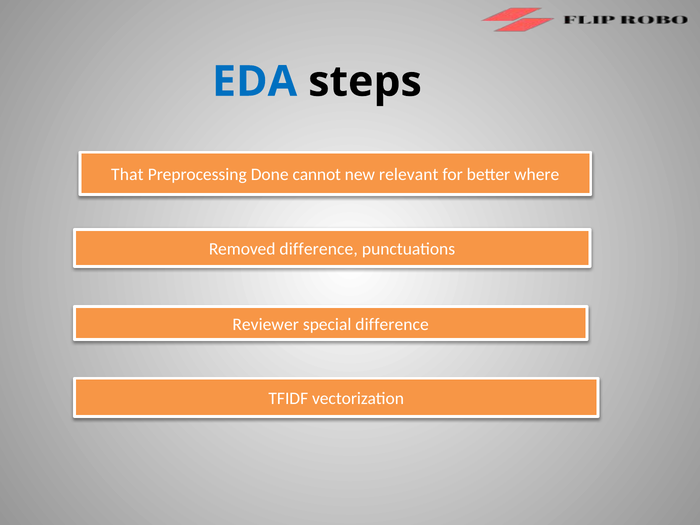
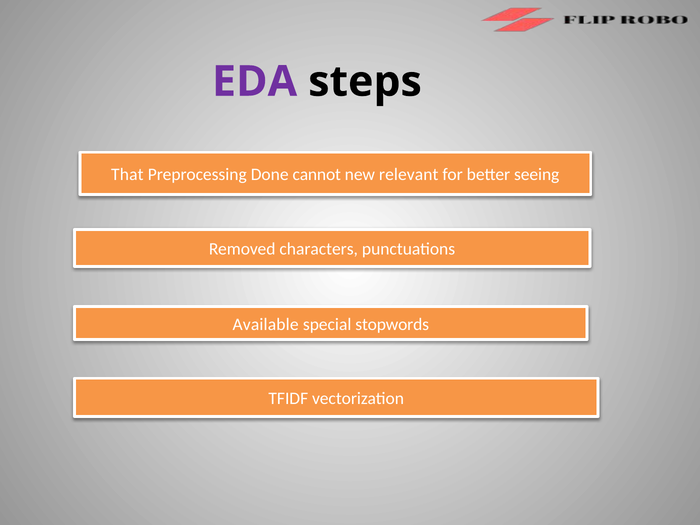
EDA colour: blue -> purple (255, 82)
where: where -> seeing (537, 175)
Removed difference: difference -> characters (319, 249)
Reviewer: Reviewer -> Available (266, 324)
special difference: difference -> stopwords (392, 324)
